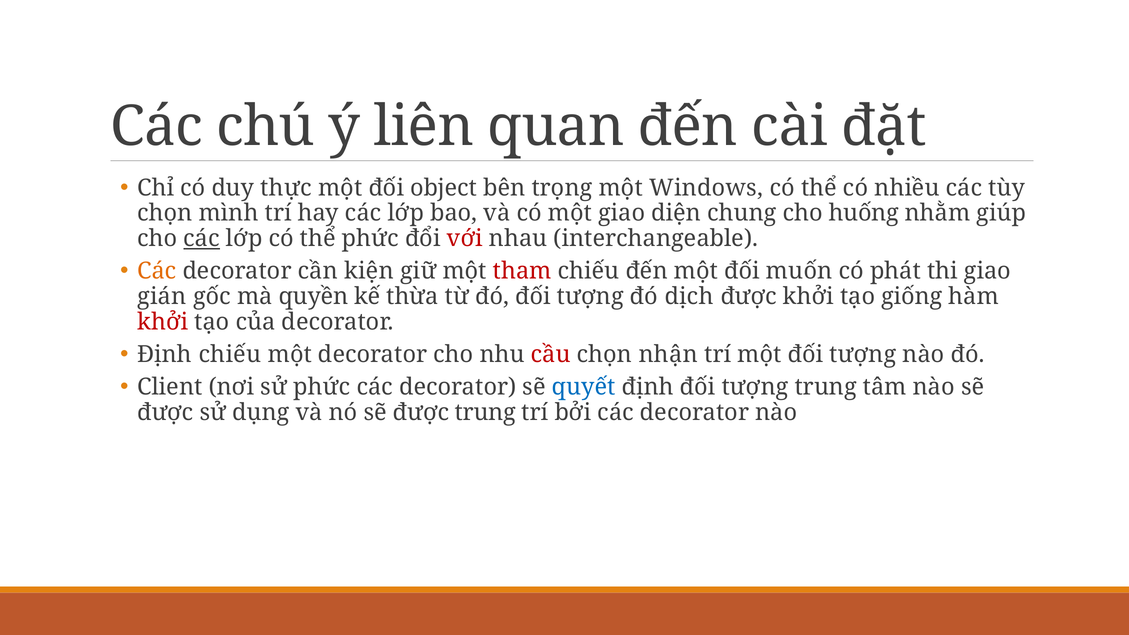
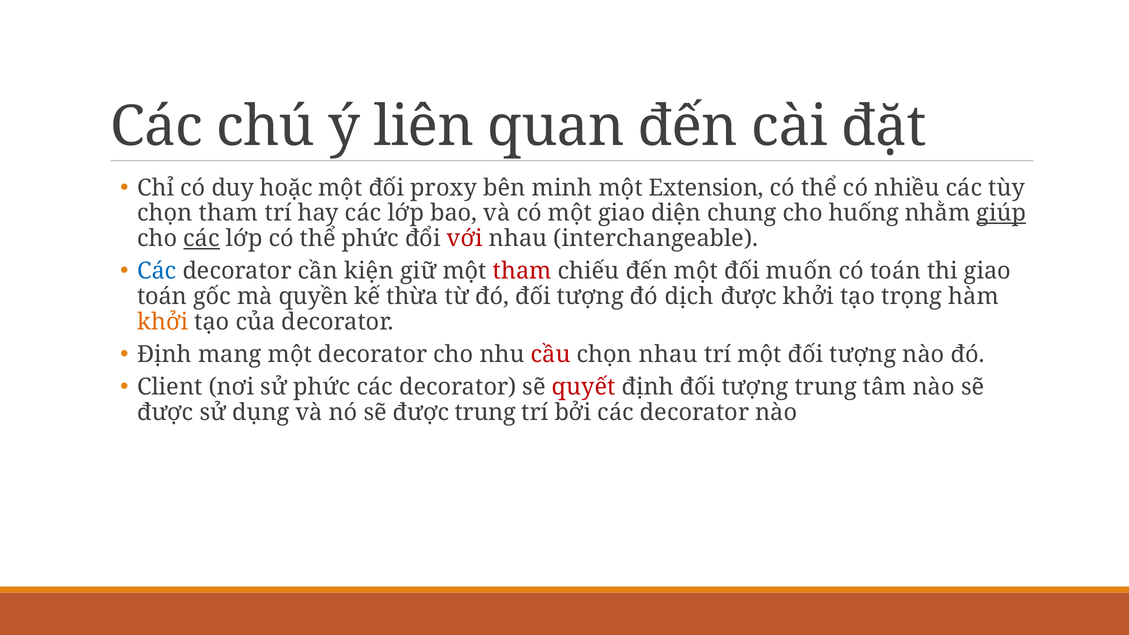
thực: thực -> hoặc (286, 188)
object: object -> proxy (443, 188)
trọng: trọng -> minh (562, 188)
Windows: Windows -> Extension (706, 188)
chọn mình: mình -> tham (228, 213)
giúp underline: none -> present (1001, 213)
Các colour: orange -> blue (157, 271)
có phát: phát -> toán (895, 271)
gián: gián -> toán (162, 297)
giống: giống -> trọng (912, 297)
khởi colour: red -> orange (163, 322)
Định chiếu: chiếu -> mang (230, 355)
chọn nhận: nhận -> nhau (668, 355)
quyết colour: blue -> red (584, 387)
